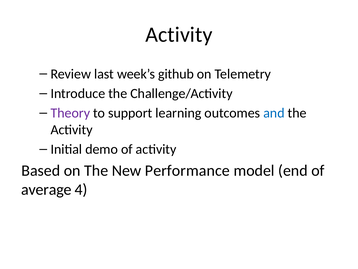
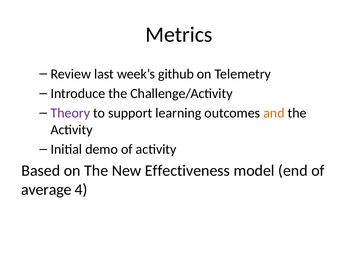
Activity: Activity -> Metrics (179, 35)
and colour: blue -> orange (274, 113)
Performance: Performance -> Effectiveness (187, 170)
